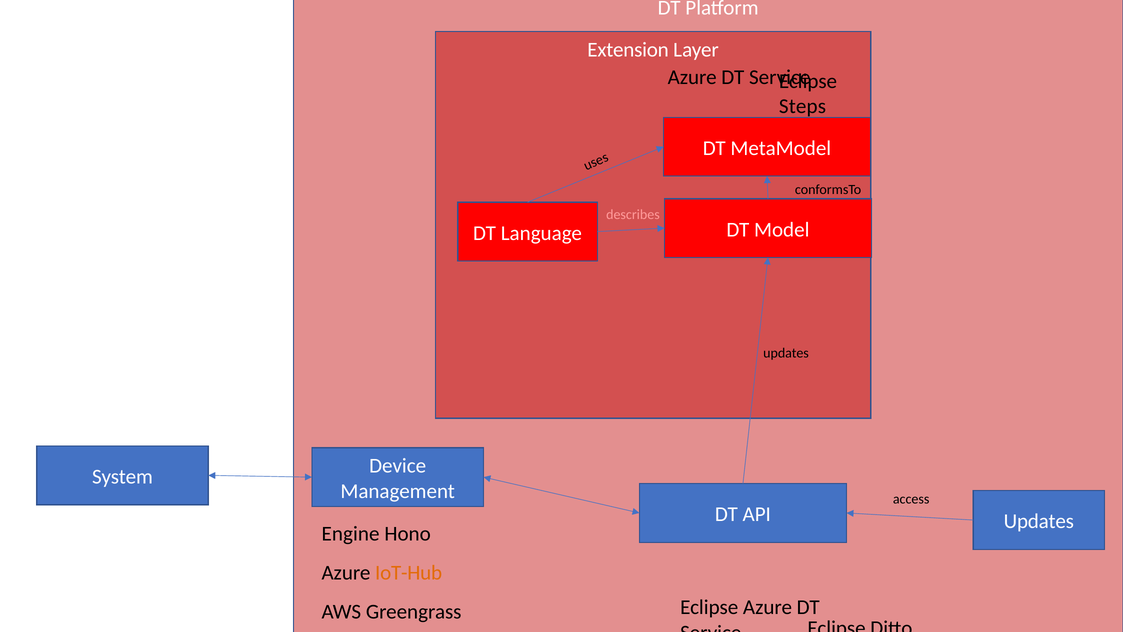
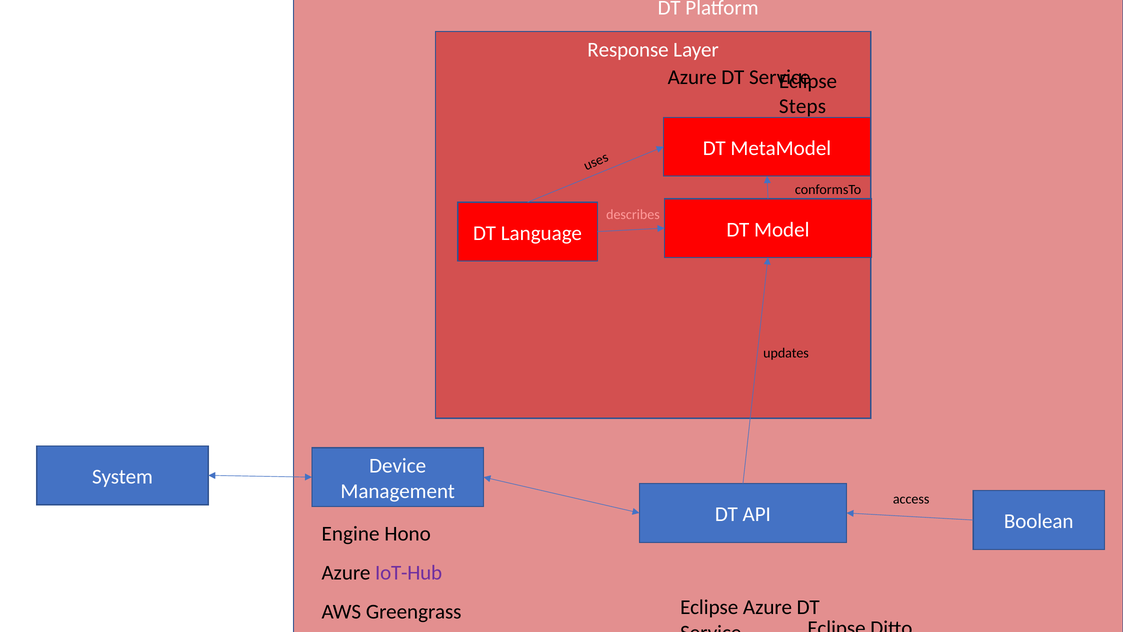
Extension: Extension -> Response (628, 50)
Updates: Updates -> Boolean (1039, 521)
IoT-Hub colour: orange -> purple (409, 573)
